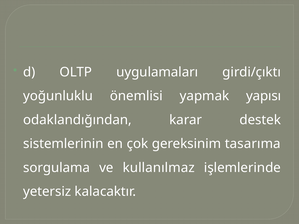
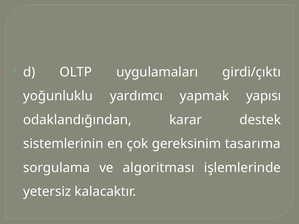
önemlisi: önemlisi -> yardımcı (136, 96)
kullanılmaz: kullanılmaz -> algoritması (159, 168)
